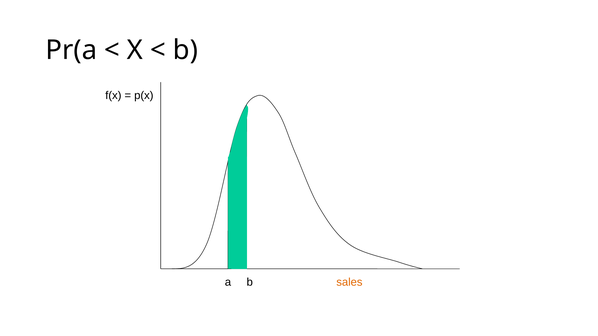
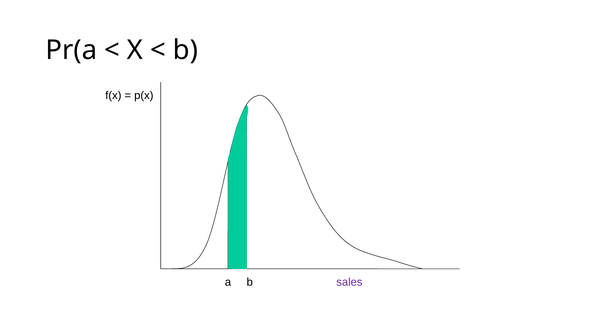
sales colour: orange -> purple (349, 283)
